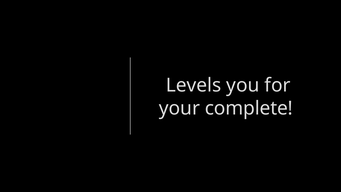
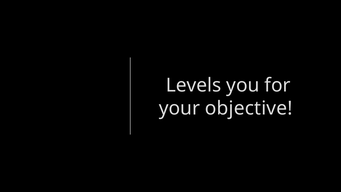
complete: complete -> objective (249, 108)
